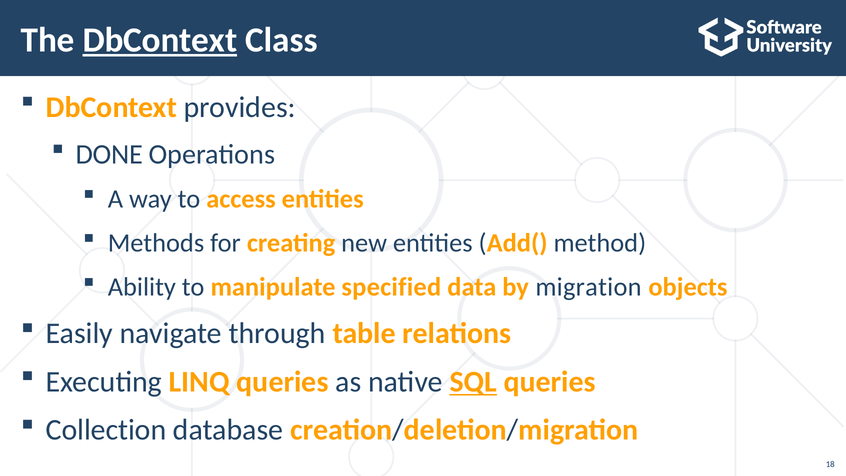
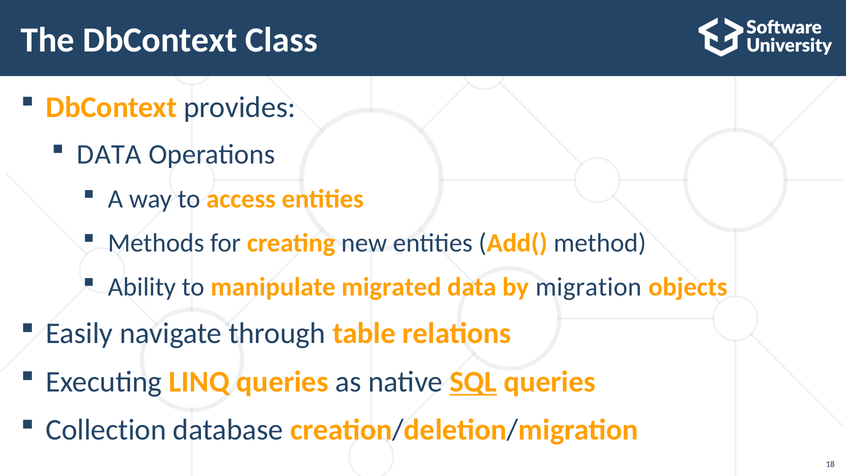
DbContext underline: present -> none (160, 40)
DONE: DONE -> DATA (109, 154)
specified: specified -> migrated (391, 287)
